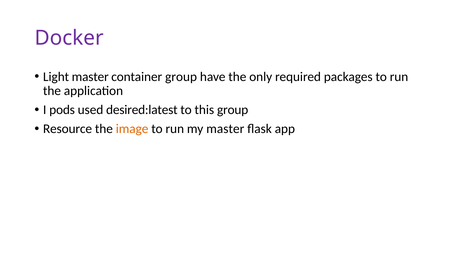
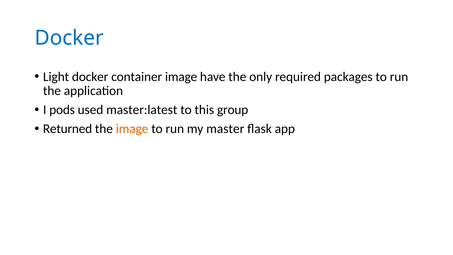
Docker colour: purple -> blue (69, 38)
Light master: master -> docker (90, 77)
container group: group -> image (181, 77)
desired:latest: desired:latest -> master:latest (142, 110)
Resource: Resource -> Returned (68, 129)
